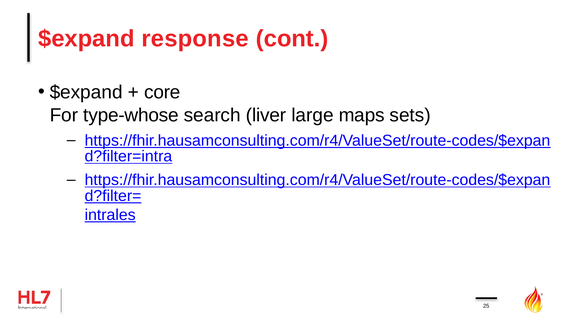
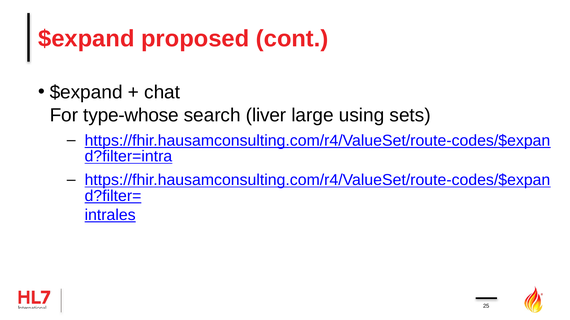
response: response -> proposed (195, 39)
core: core -> chat (162, 93)
maps: maps -> using (362, 115)
